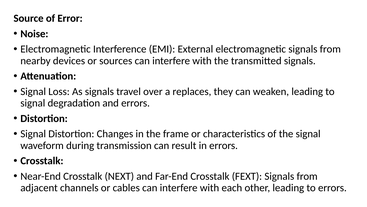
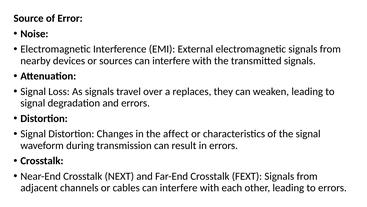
frame: frame -> affect (176, 134)
